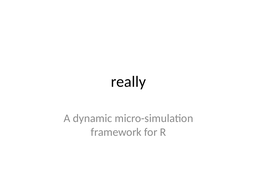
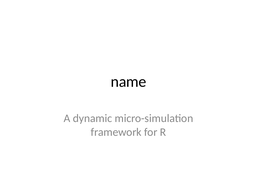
really: really -> name (129, 82)
